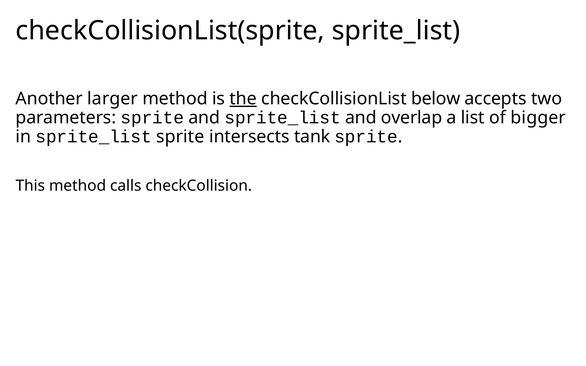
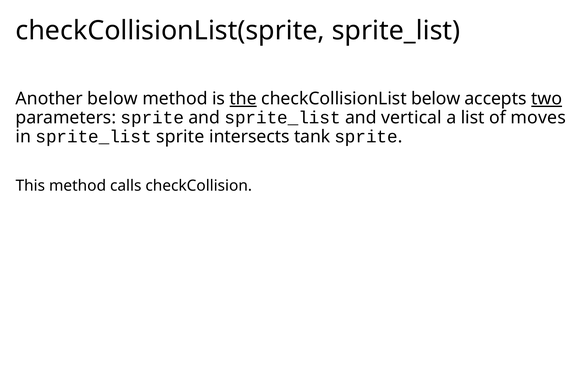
Another larger: larger -> below (113, 99)
two underline: none -> present (547, 99)
overlap: overlap -> vertical (411, 118)
bigger: bigger -> moves (538, 118)
